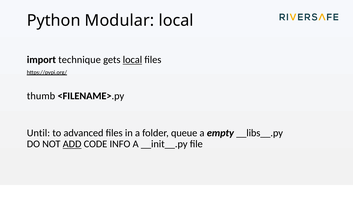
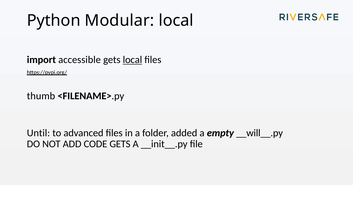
technique: technique -> accessible (80, 60)
queue: queue -> added (184, 133)
__libs__.py: __libs__.py -> __will__.py (260, 133)
ADD underline: present -> none (72, 144)
CODE INFO: INFO -> GETS (120, 144)
